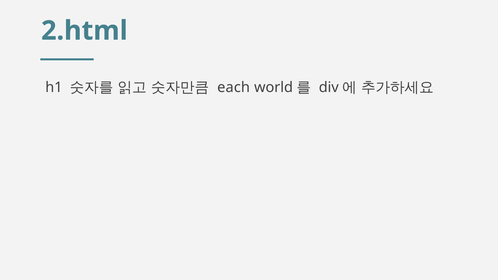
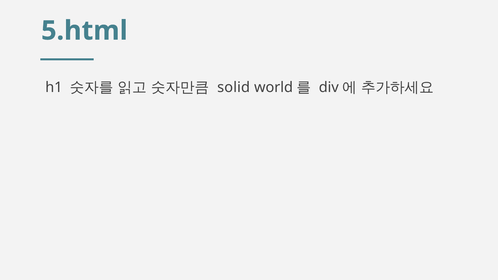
2.html: 2.html -> 5.html (84, 31)
each: each -> solid (234, 88)
